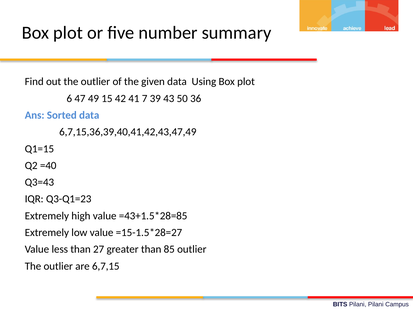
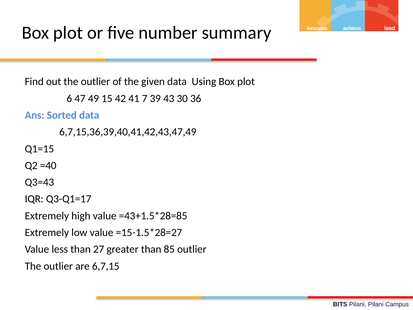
50: 50 -> 30 (182, 98)
Q3-Q1=23: Q3-Q1=23 -> Q3-Q1=17 (69, 199)
